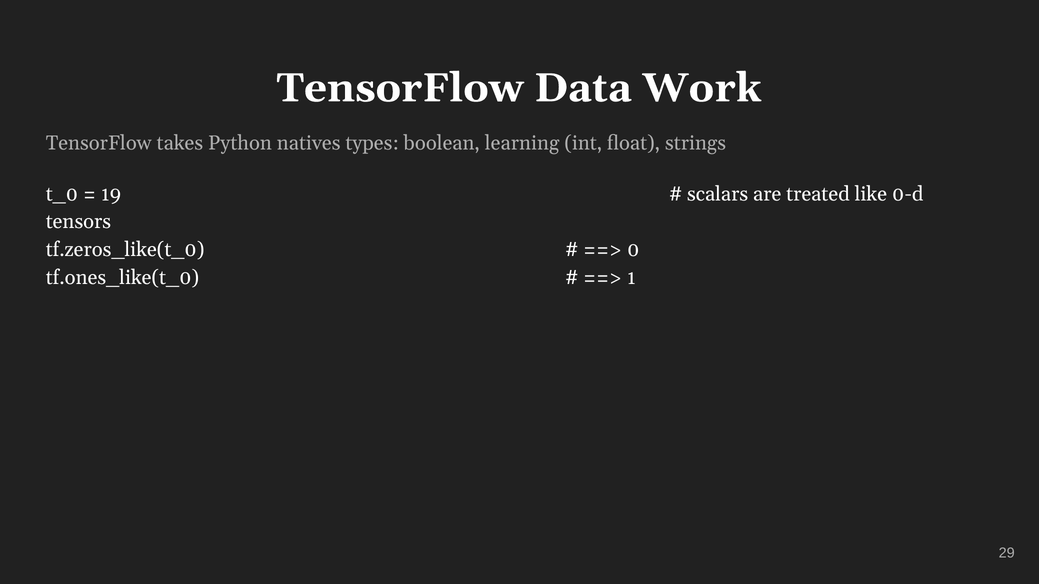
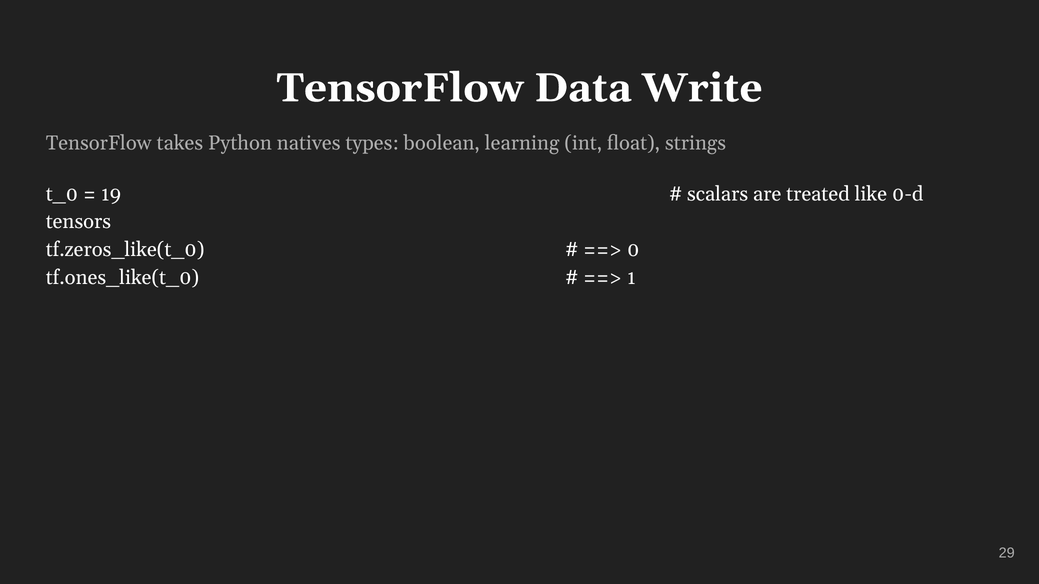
Work: Work -> Write (702, 88)
